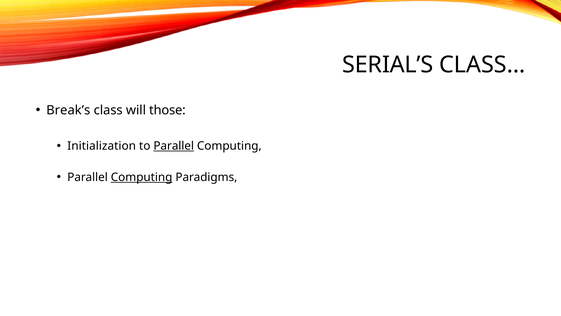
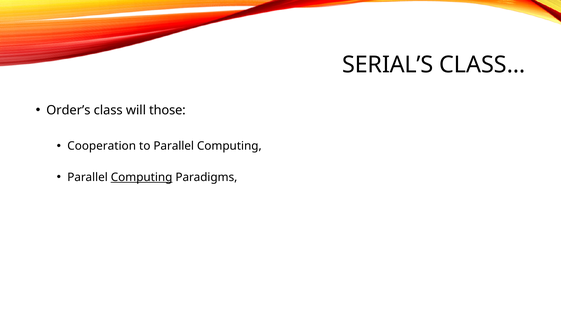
Break’s: Break’s -> Order’s (68, 110)
Initialization: Initialization -> Cooperation (102, 146)
Parallel underline: present -> none (174, 146)
